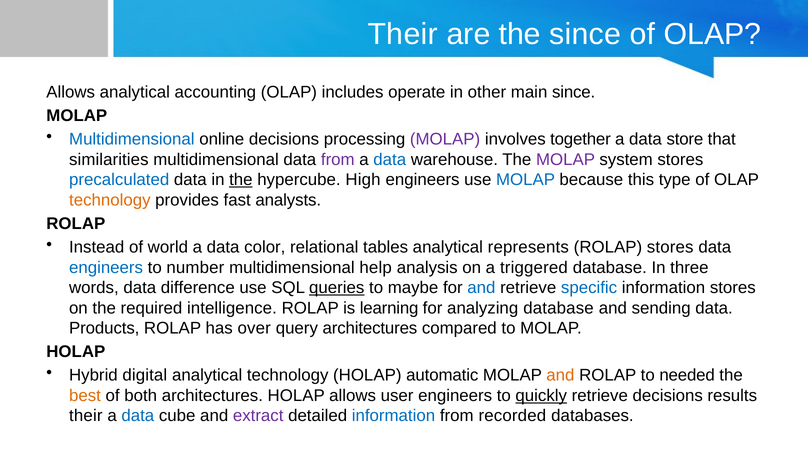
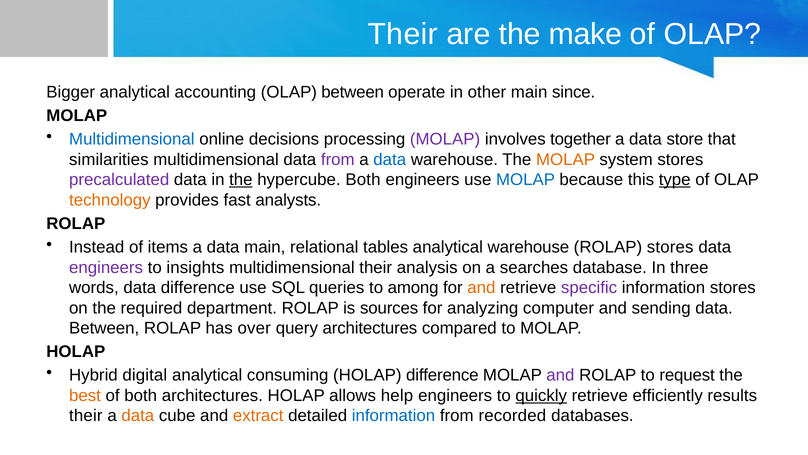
the since: since -> make (586, 34)
Allows: Allows -> Bigger (71, 92)
OLAP includes: includes -> between (353, 92)
MOLAP colour: purple -> orange (566, 159)
precalculated colour: blue -> purple (119, 180)
hypercube High: High -> Both (363, 180)
type underline: none -> present (675, 180)
world: world -> items (168, 247)
data color: color -> main (265, 247)
analytical represents: represents -> warehouse (528, 247)
engineers colour: blue -> purple (106, 267)
number: number -> insights (195, 267)
multidimensional help: help -> their (376, 267)
triggered: triggered -> searches (534, 267)
queries underline: present -> none (337, 287)
maybe: maybe -> among (413, 287)
and colour: blue -> orange (481, 287)
specific colour: blue -> purple (589, 287)
intelligence: intelligence -> department (232, 308)
learning: learning -> sources (389, 308)
analyzing database: database -> computer (559, 308)
Products: Products -> Between (104, 328)
analytical technology: technology -> consuming (288, 375)
HOLAP automatic: automatic -> difference (442, 375)
and colour: orange -> purple (560, 375)
needed: needed -> request (687, 375)
user: user -> help (397, 395)
retrieve decisions: decisions -> efficiently (668, 395)
data colour: blue -> orange (138, 415)
extract colour: purple -> orange (258, 415)
